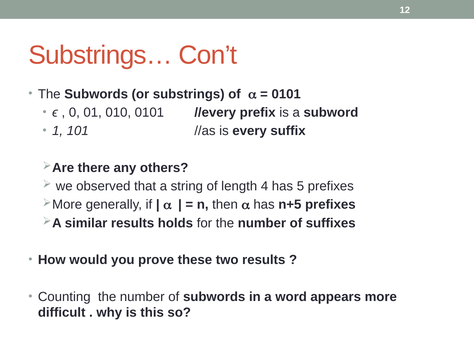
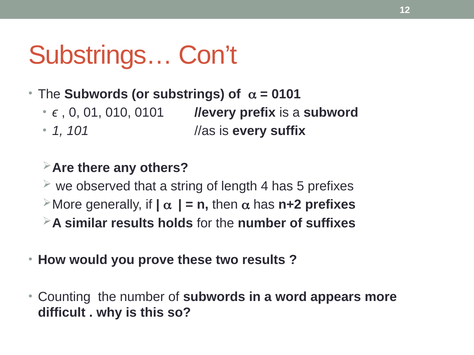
n+5: n+5 -> n+2 (290, 205)
